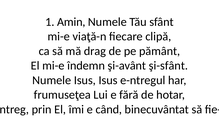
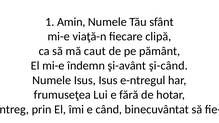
drag: drag -> caut (95, 51)
şi-sfânt: şi-sfânt -> şi-când (168, 66)
